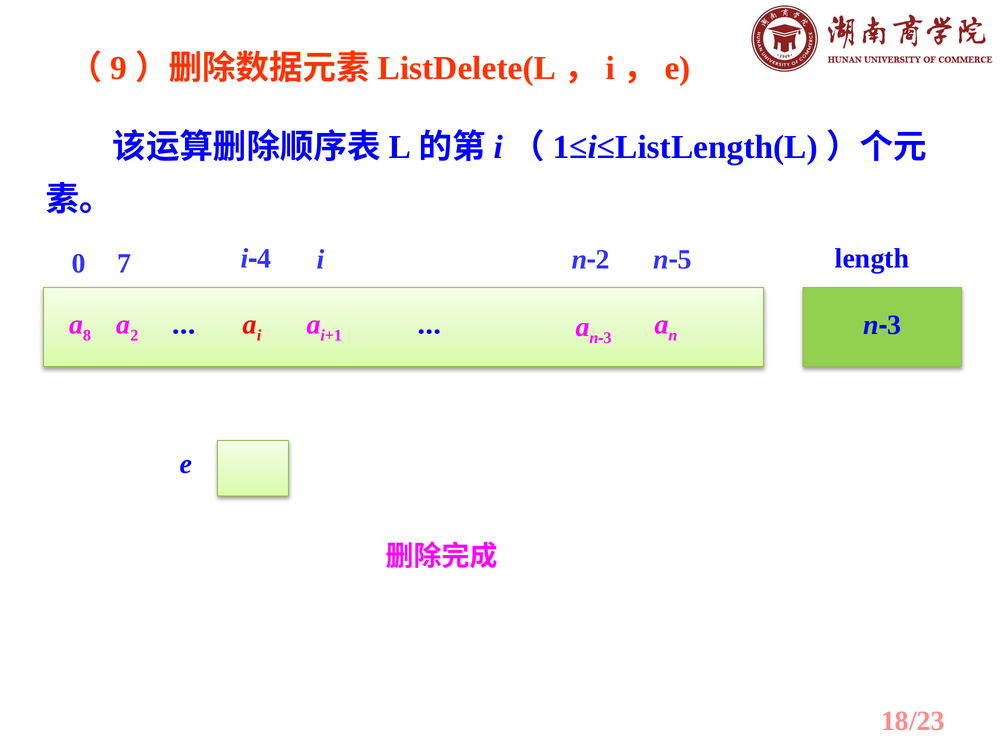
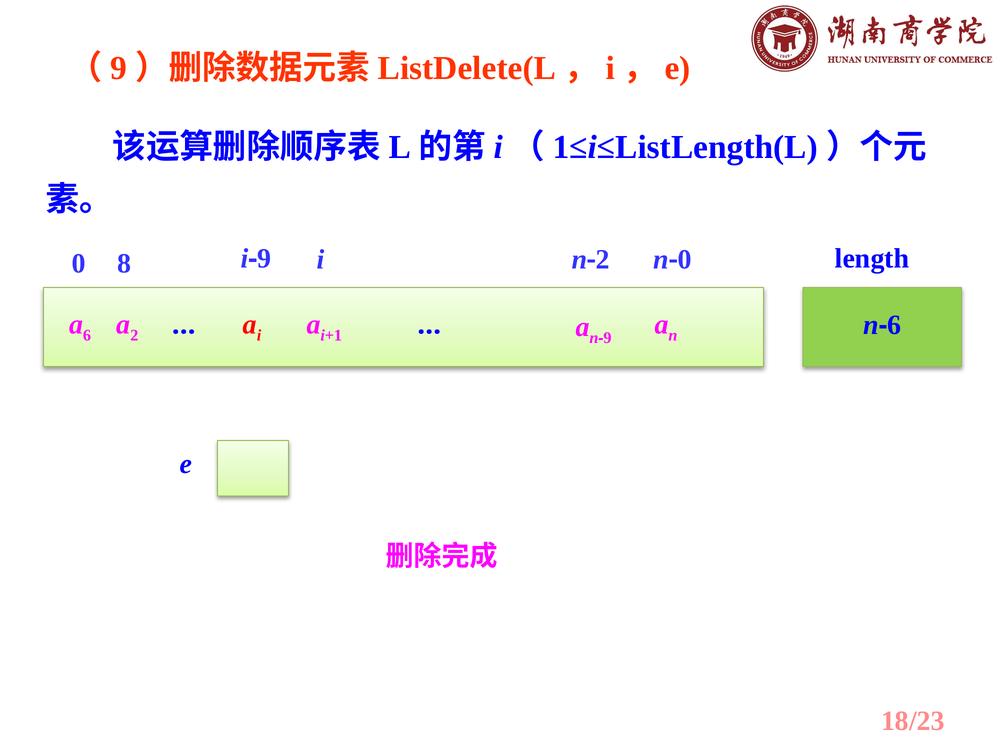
7: 7 -> 8 (124, 263)
4: 4 -> 9 (264, 258)
5: 5 -> 0 (685, 259)
8: 8 -> 6 (87, 335)
3: 3 -> 6 (894, 325)
3: 3 -> 9 (607, 338)
